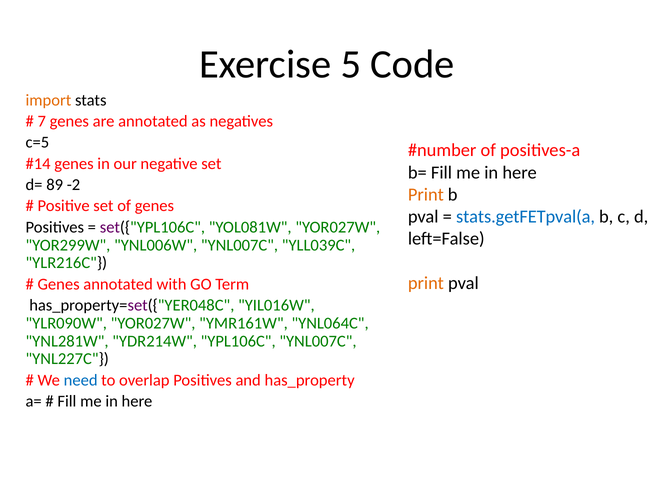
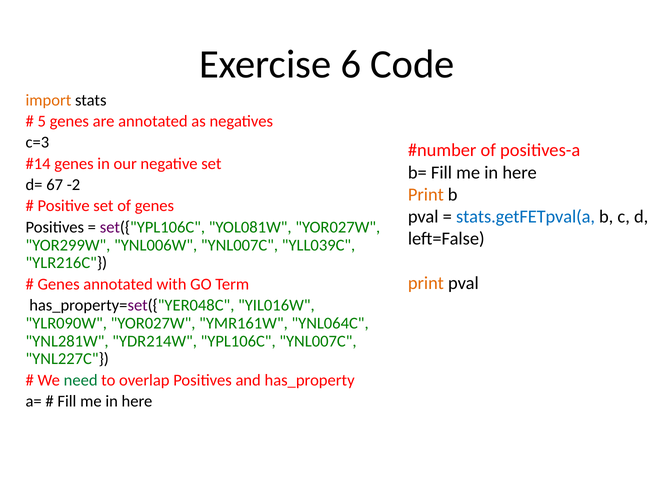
5: 5 -> 6 (351, 64)
7: 7 -> 5 (42, 121)
c=5: c=5 -> c=3 (37, 143)
89: 89 -> 67 (55, 185)
need colour: blue -> green (81, 380)
